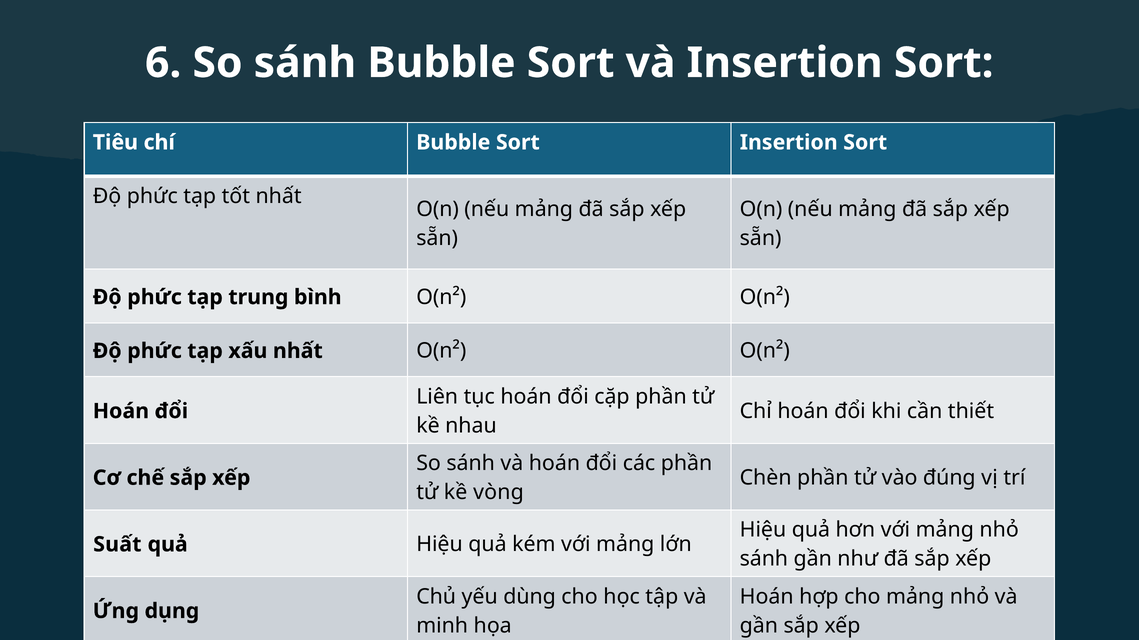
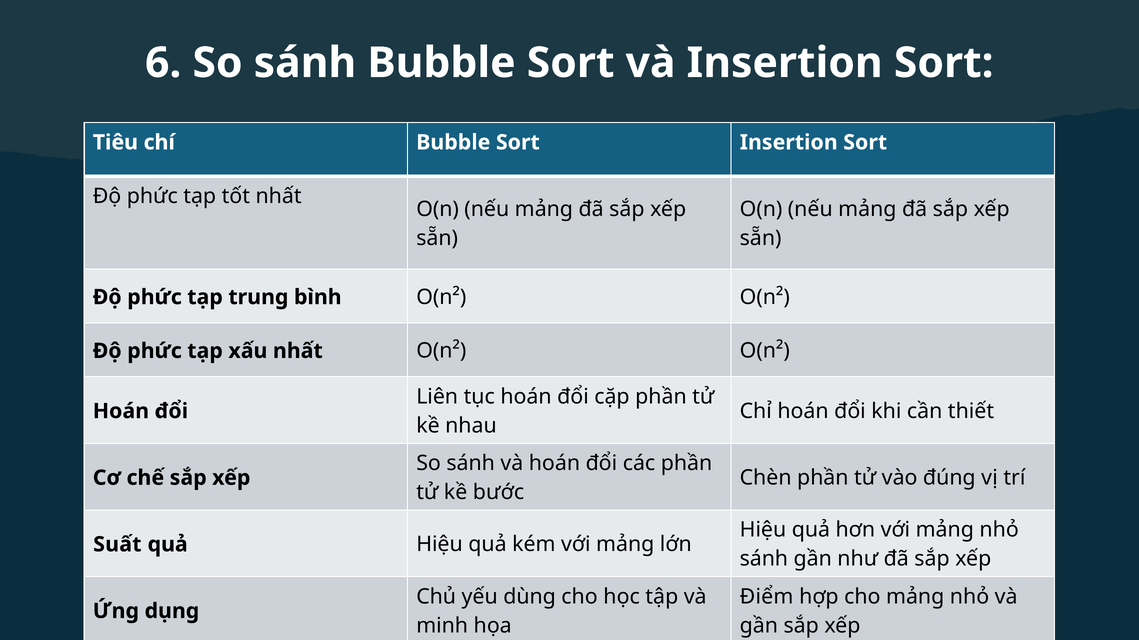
vòng: vòng -> bước (499, 493)
Hoán: Hoán -> Điểm (767, 597)
